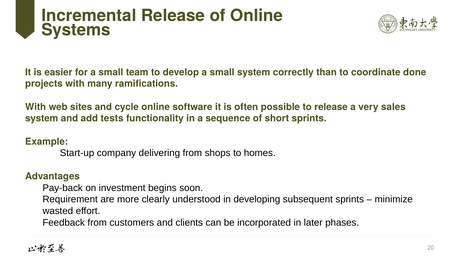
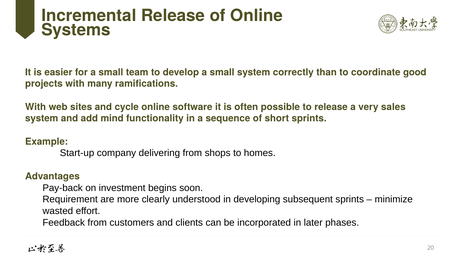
done: done -> good (415, 72)
tests: tests -> mind (112, 119)
